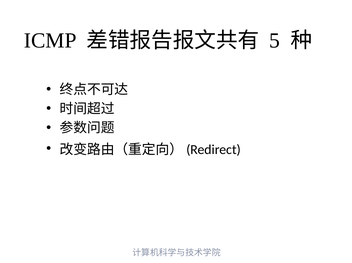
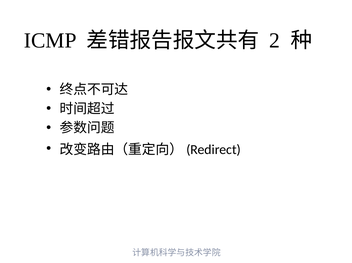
5: 5 -> 2 (275, 41)
